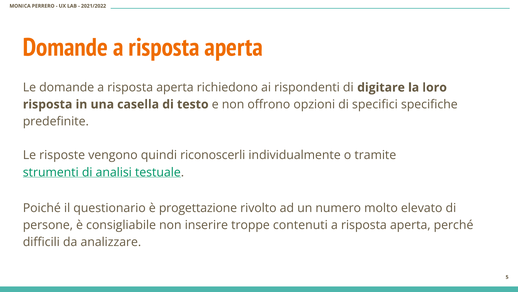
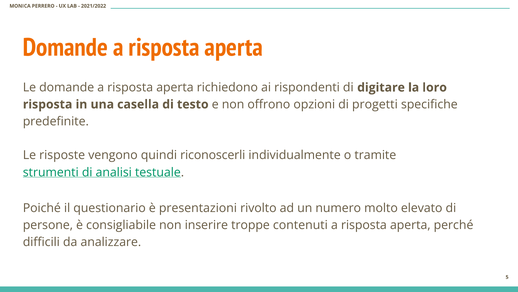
specifici: specifici -> progetti (375, 104)
progettazione: progettazione -> presentazioni (198, 208)
